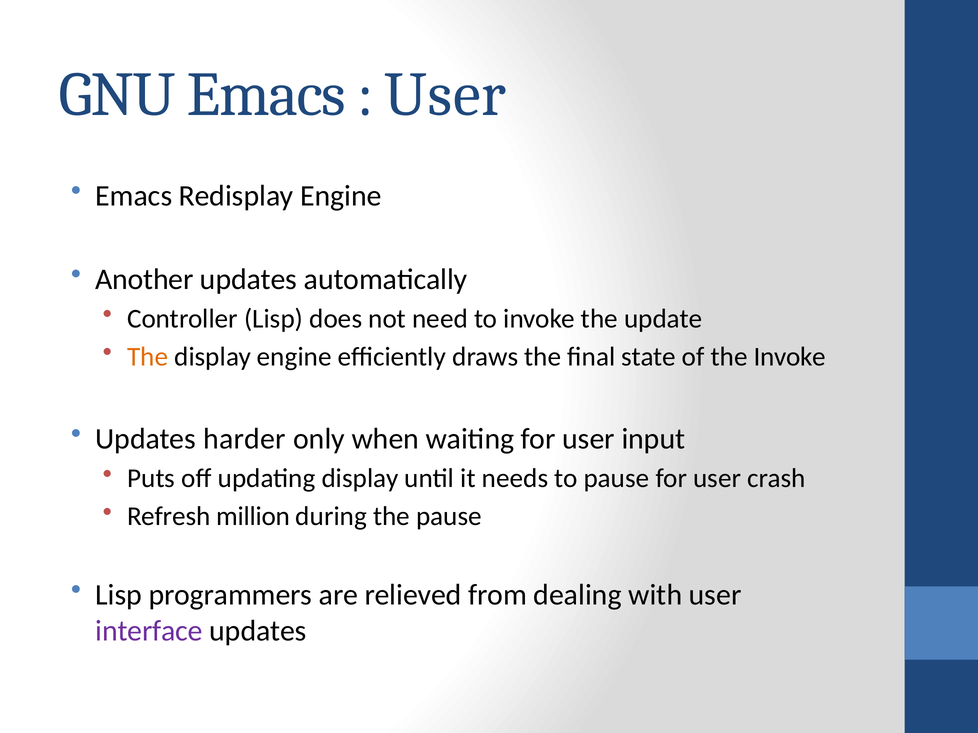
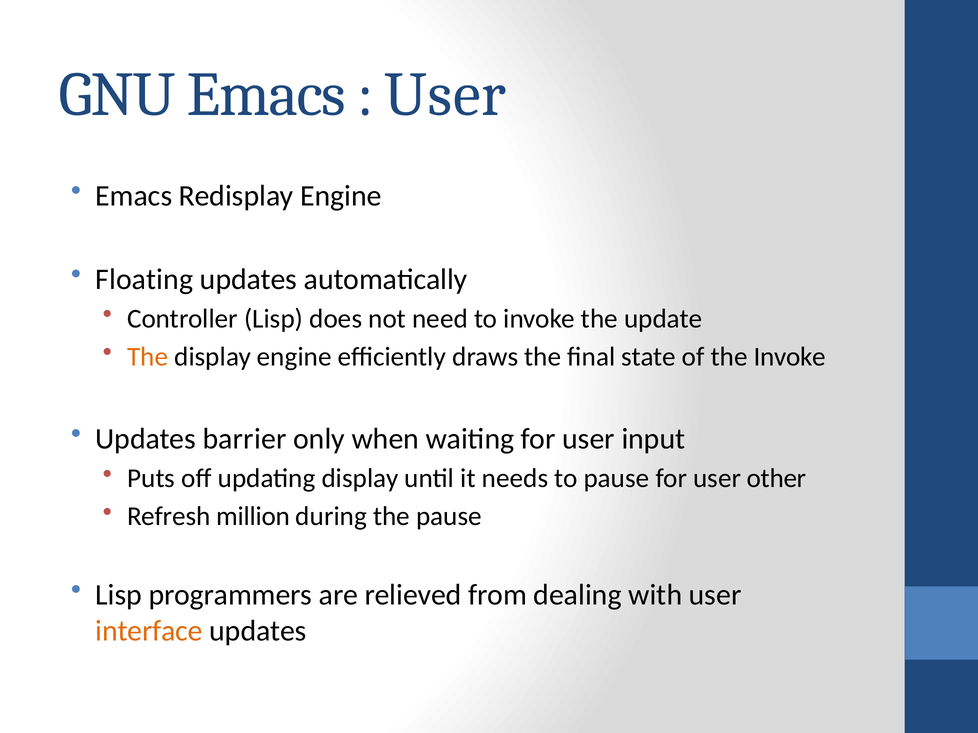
Another: Another -> Floating (144, 280)
harder: harder -> barrier (245, 439)
crash: crash -> other (777, 479)
interface colour: purple -> orange (149, 631)
